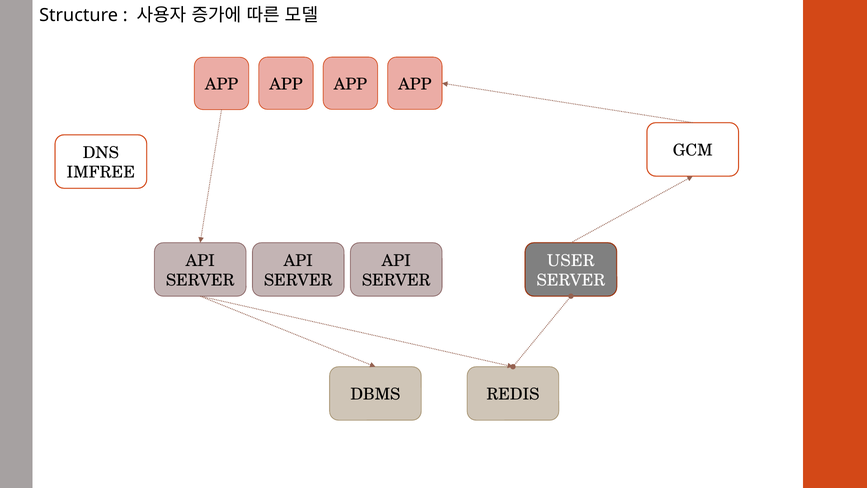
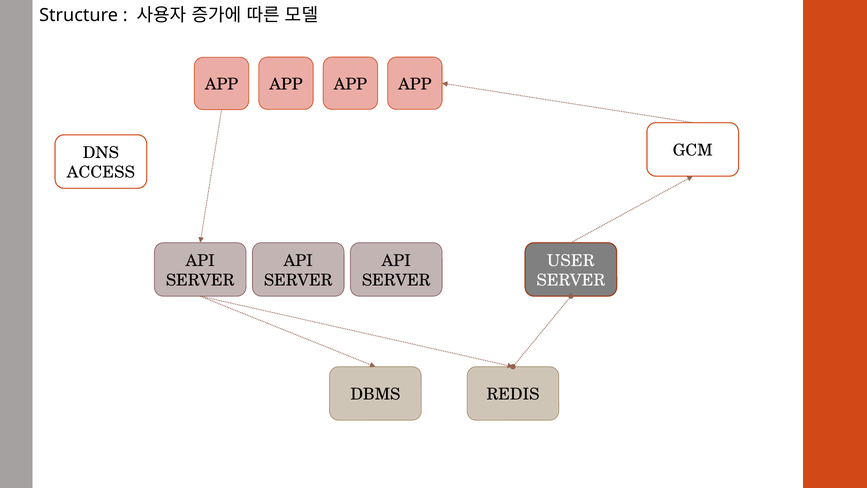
IMFREE: IMFREE -> ACCESS (101, 172)
